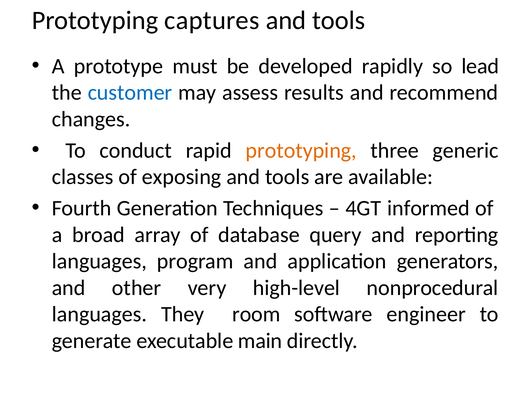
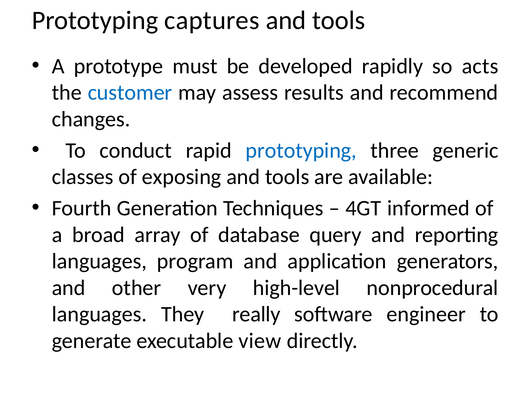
lead: lead -> acts (480, 66)
prototyping colour: orange -> blue (301, 151)
room: room -> really (256, 315)
main: main -> view (260, 341)
